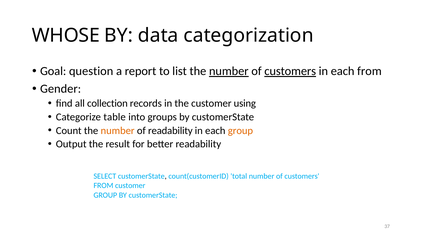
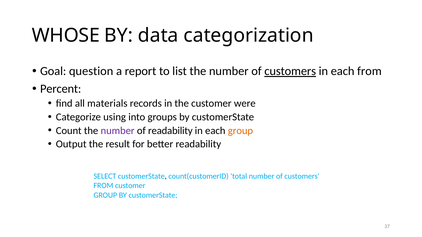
number underline: present -> none (229, 71)
Gender: Gender -> Percent (61, 89)
collection: collection -> materials (107, 104)
using: using -> were (245, 104)
table: table -> using (115, 117)
number colour: orange -> purple (118, 131)
